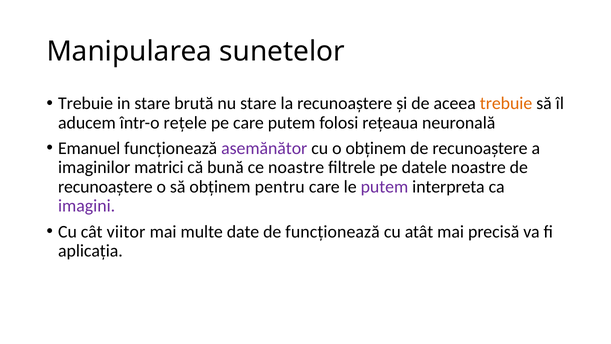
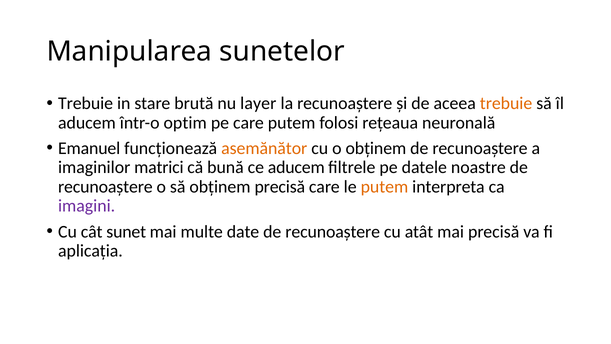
nu stare: stare -> layer (258, 103)
rețele: rețele -> optim (185, 123)
asemănător colour: purple -> orange (264, 148)
ce noastre: noastre -> aducem (296, 167)
obținem pentru: pentru -> precisă (280, 187)
putem colour: purple -> orange (384, 187)
viitor: viitor -> sunet (126, 232)
date de funcționează: funcționează -> recunoaștere (333, 232)
